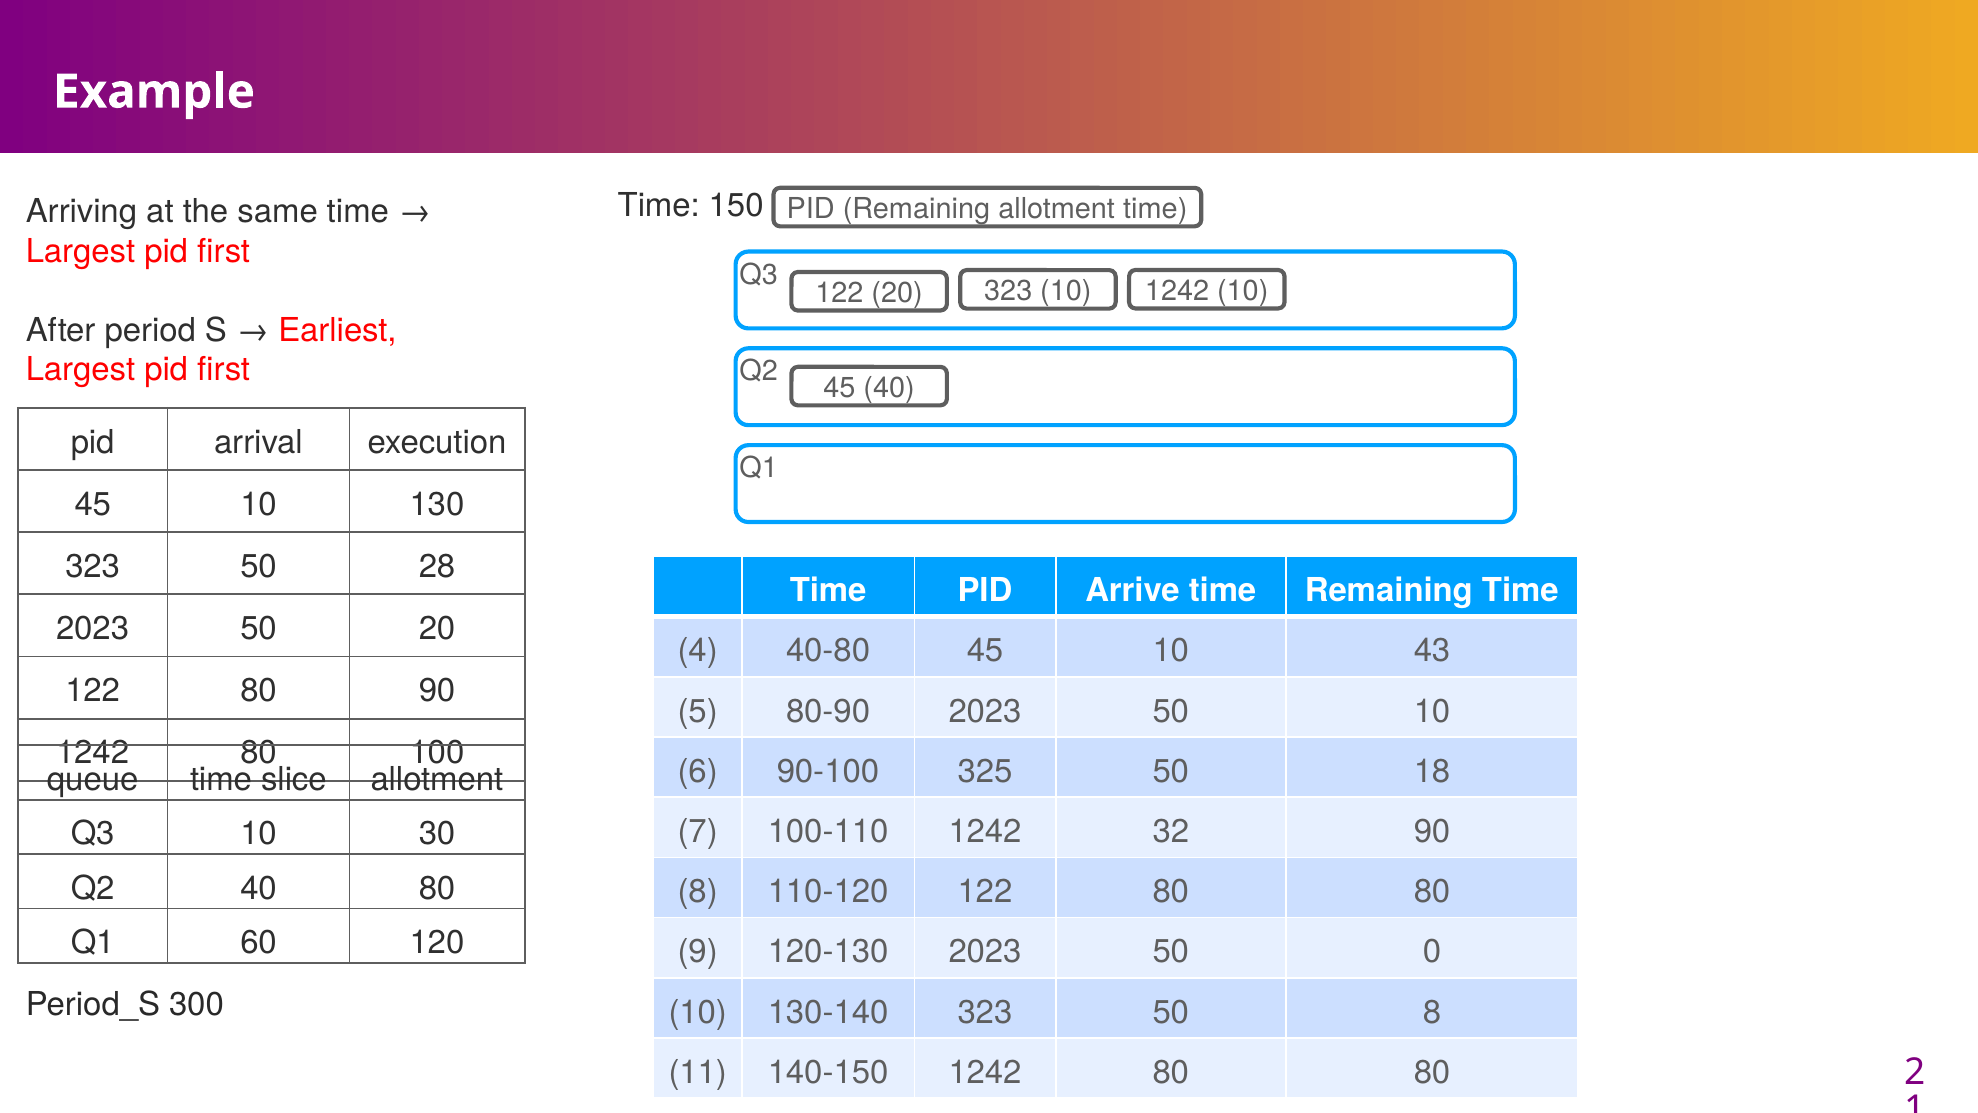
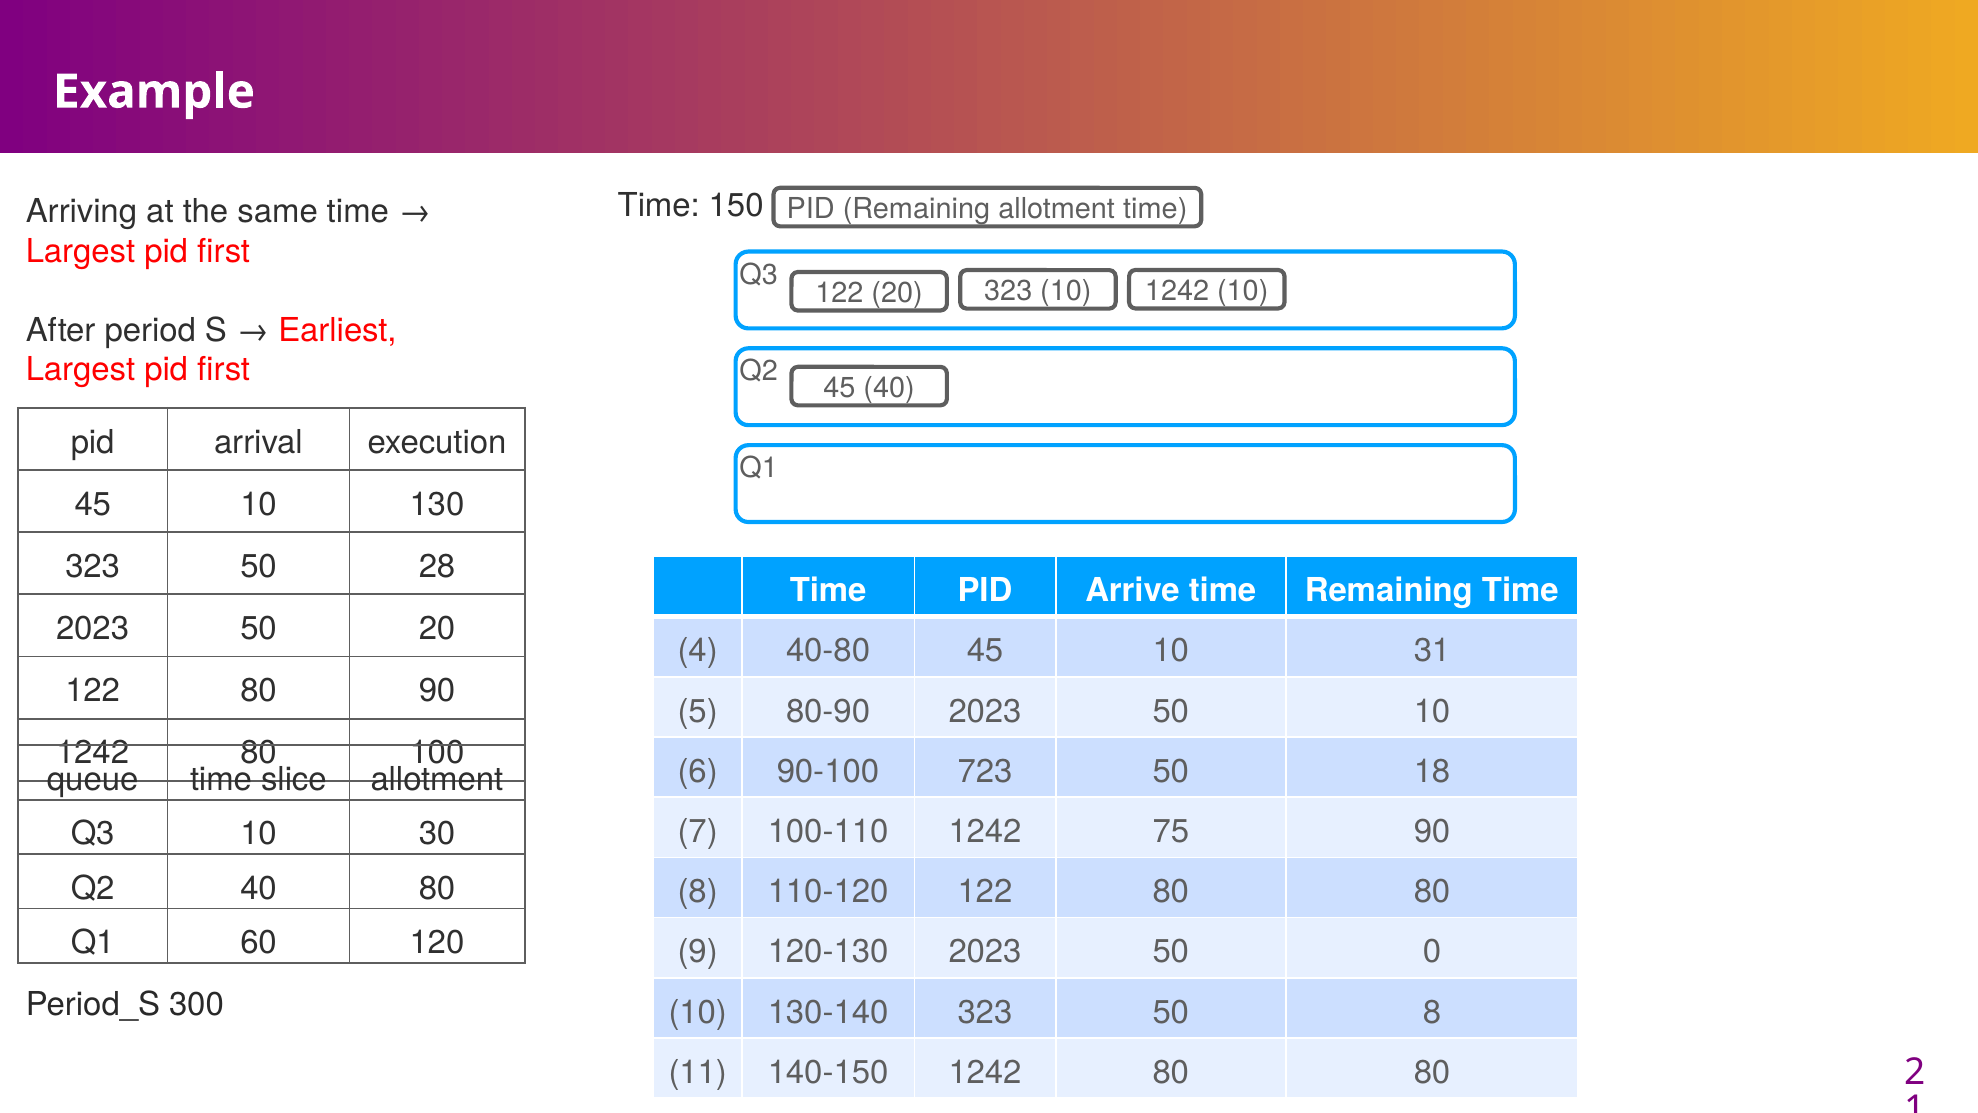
43: 43 -> 31 (1432, 651)
325: 325 -> 723 (985, 771)
32: 32 -> 75 (1171, 831)
